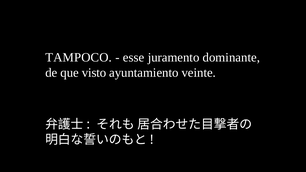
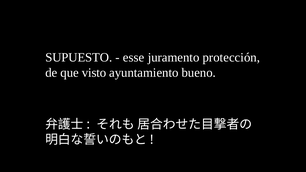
TAMPOCO: TAMPOCO -> SUPUESTO (79, 57)
dominante: dominante -> protección (231, 57)
veinte: veinte -> bueno (199, 73)
